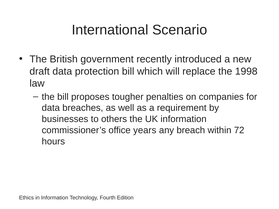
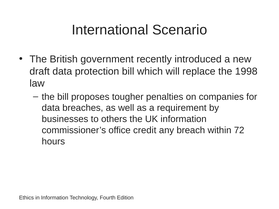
years: years -> credit (145, 130)
